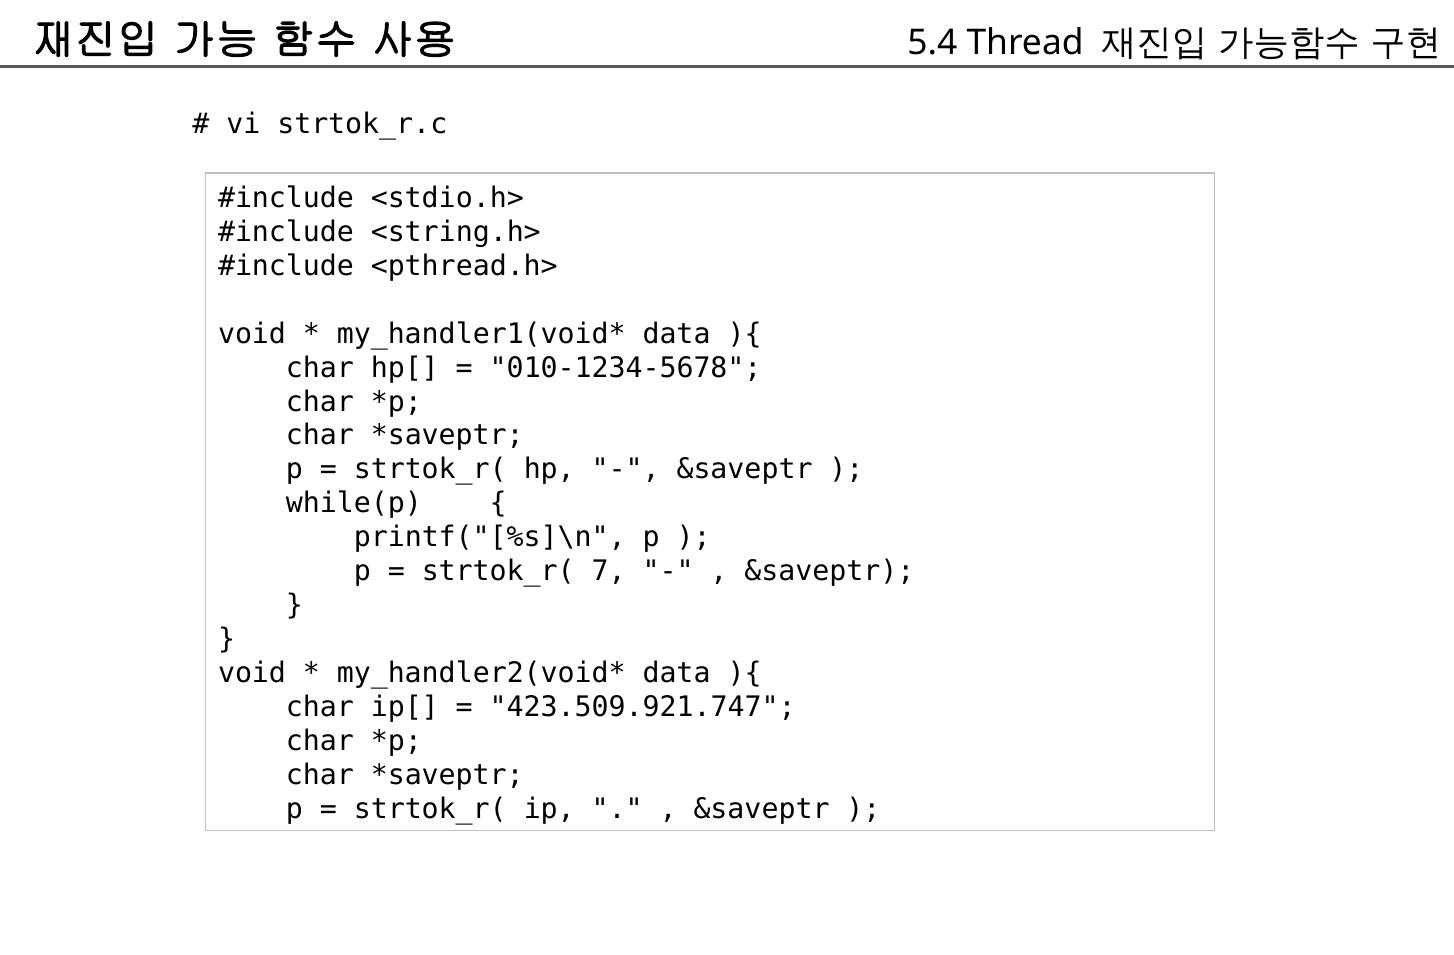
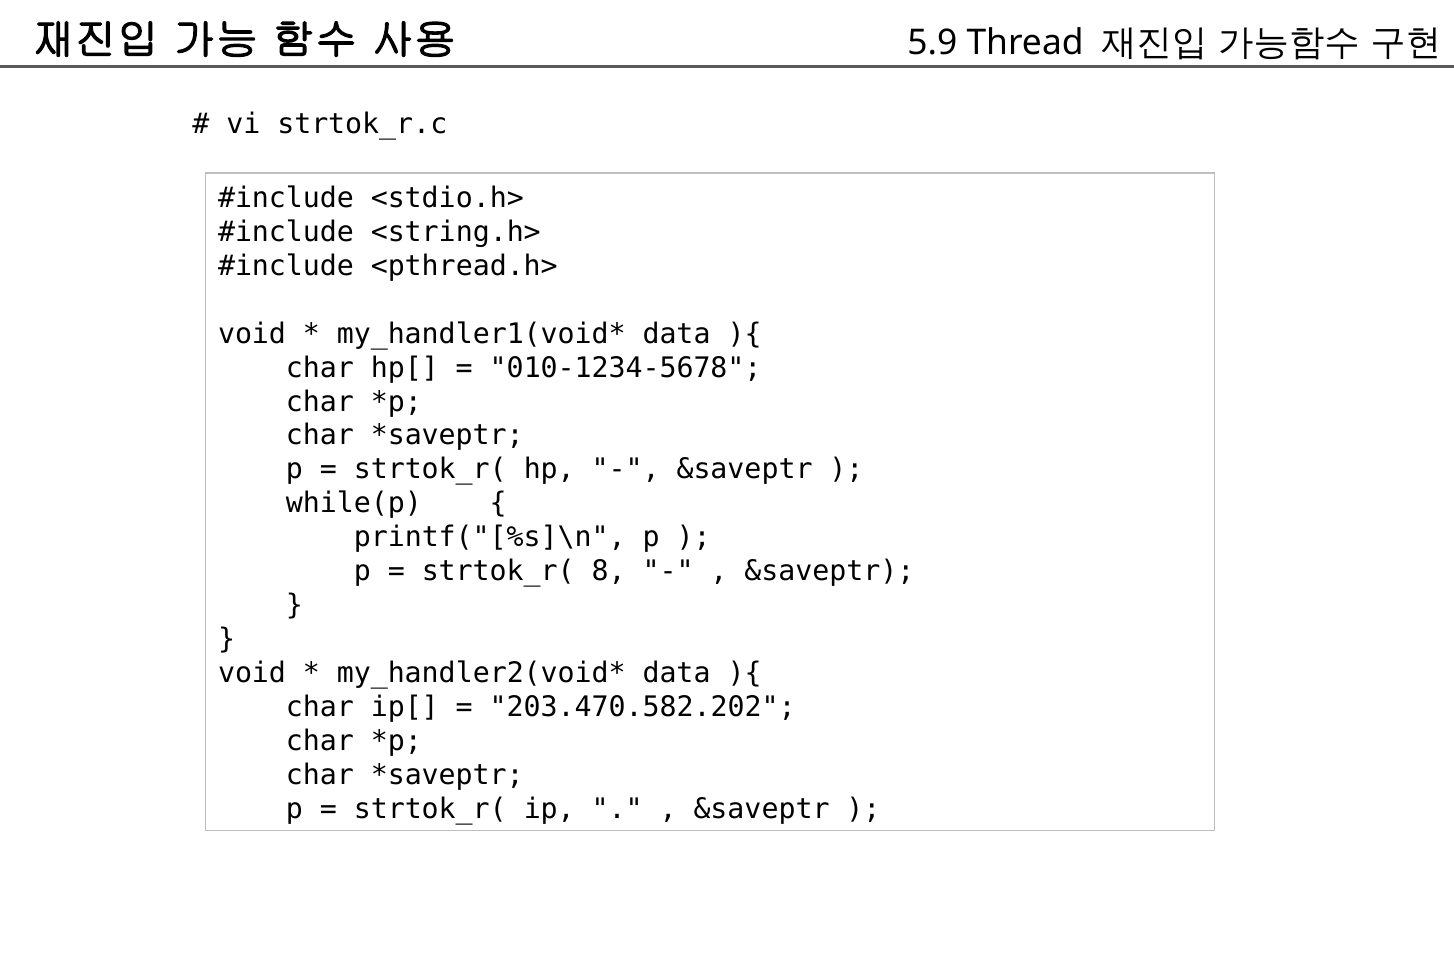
5.4: 5.4 -> 5.9 (932, 43)
7: 7 -> 8 (609, 571)
423.509.921.747: 423.509.921.747 -> 203.470.582.202 (643, 707)
